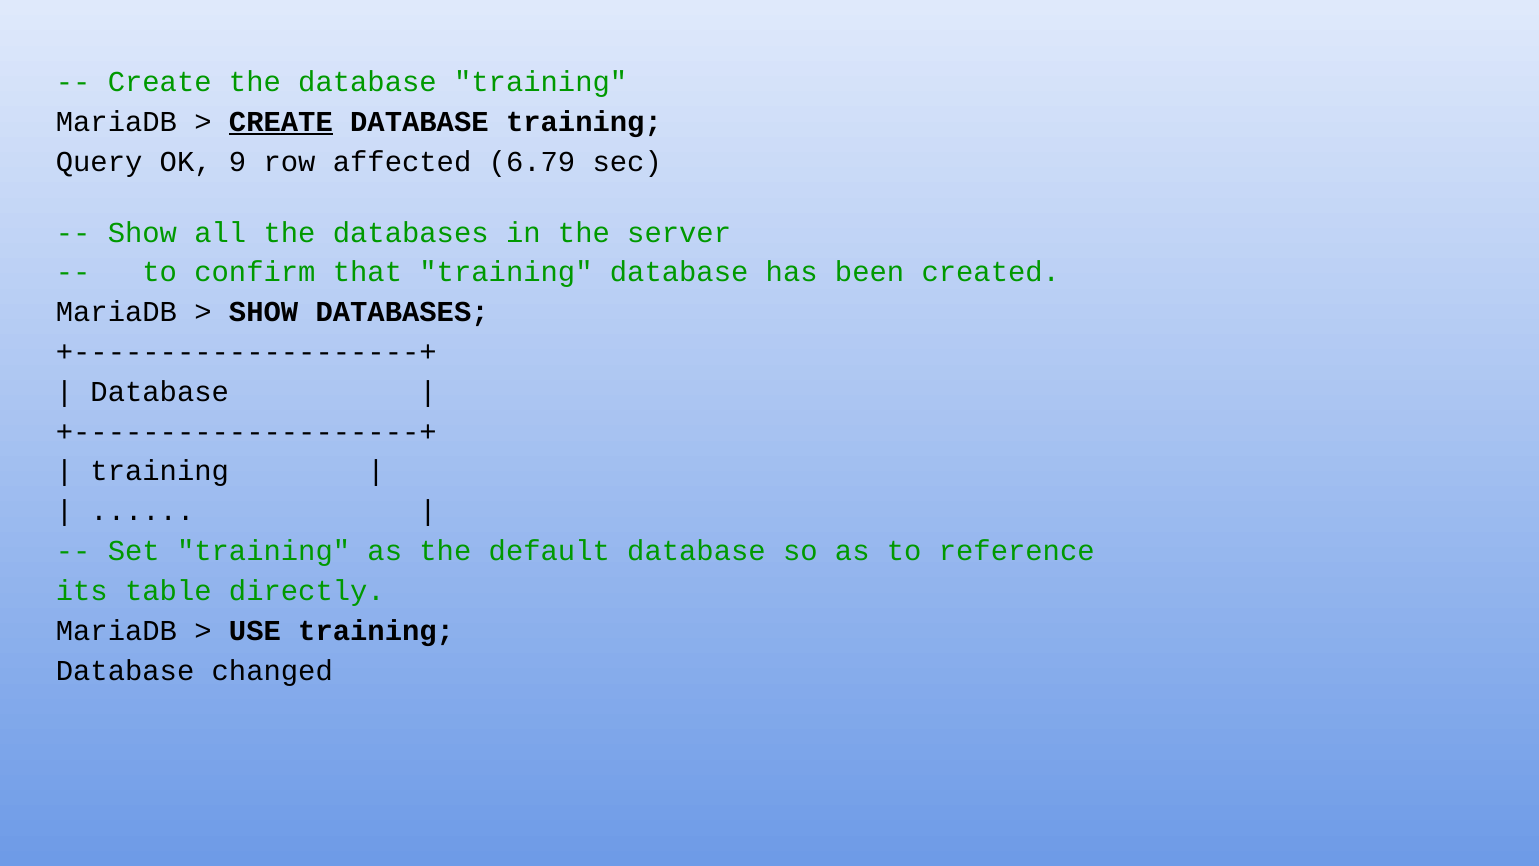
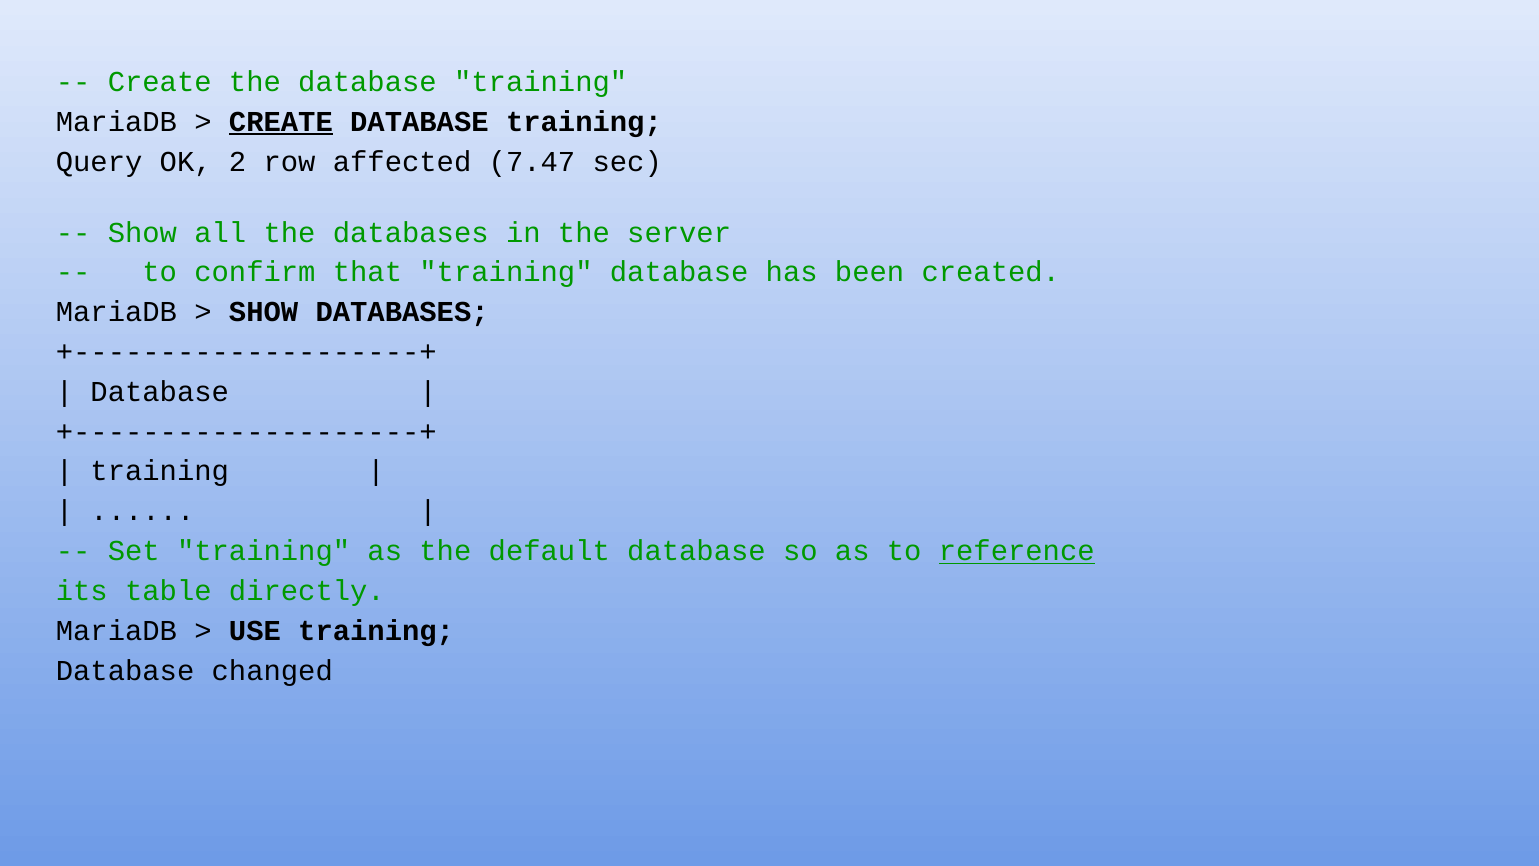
9: 9 -> 2 (238, 161)
6.79: 6.79 -> 7.47 (532, 161)
reference underline: none -> present (1017, 551)
